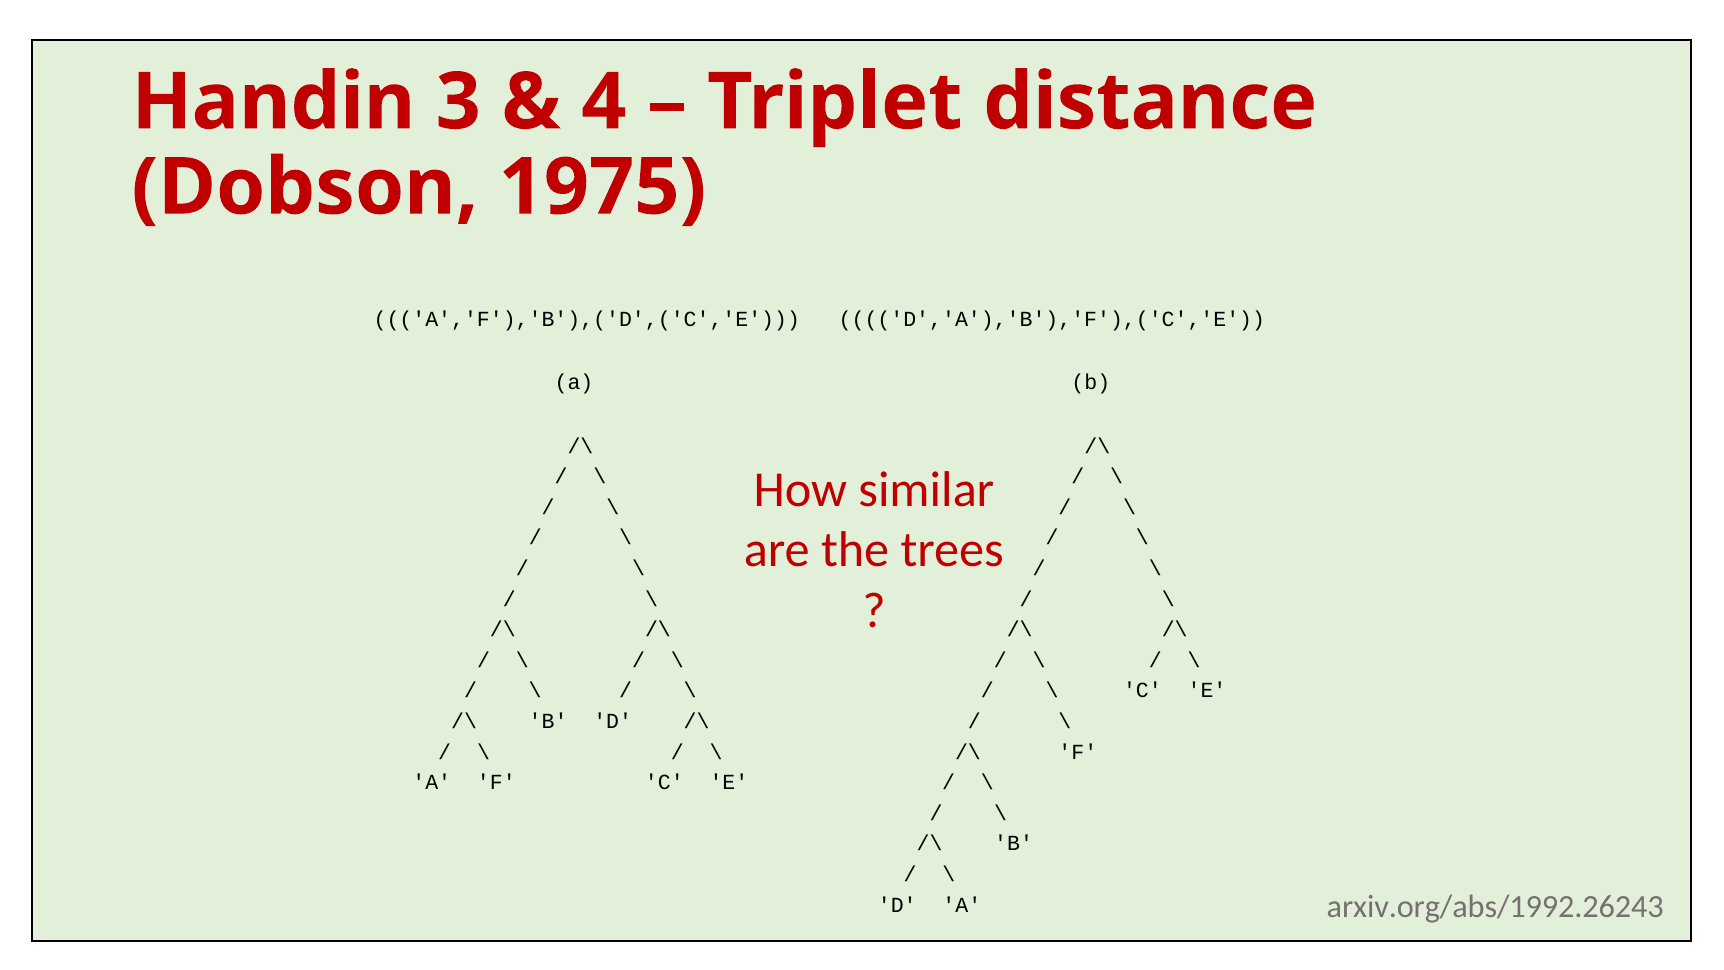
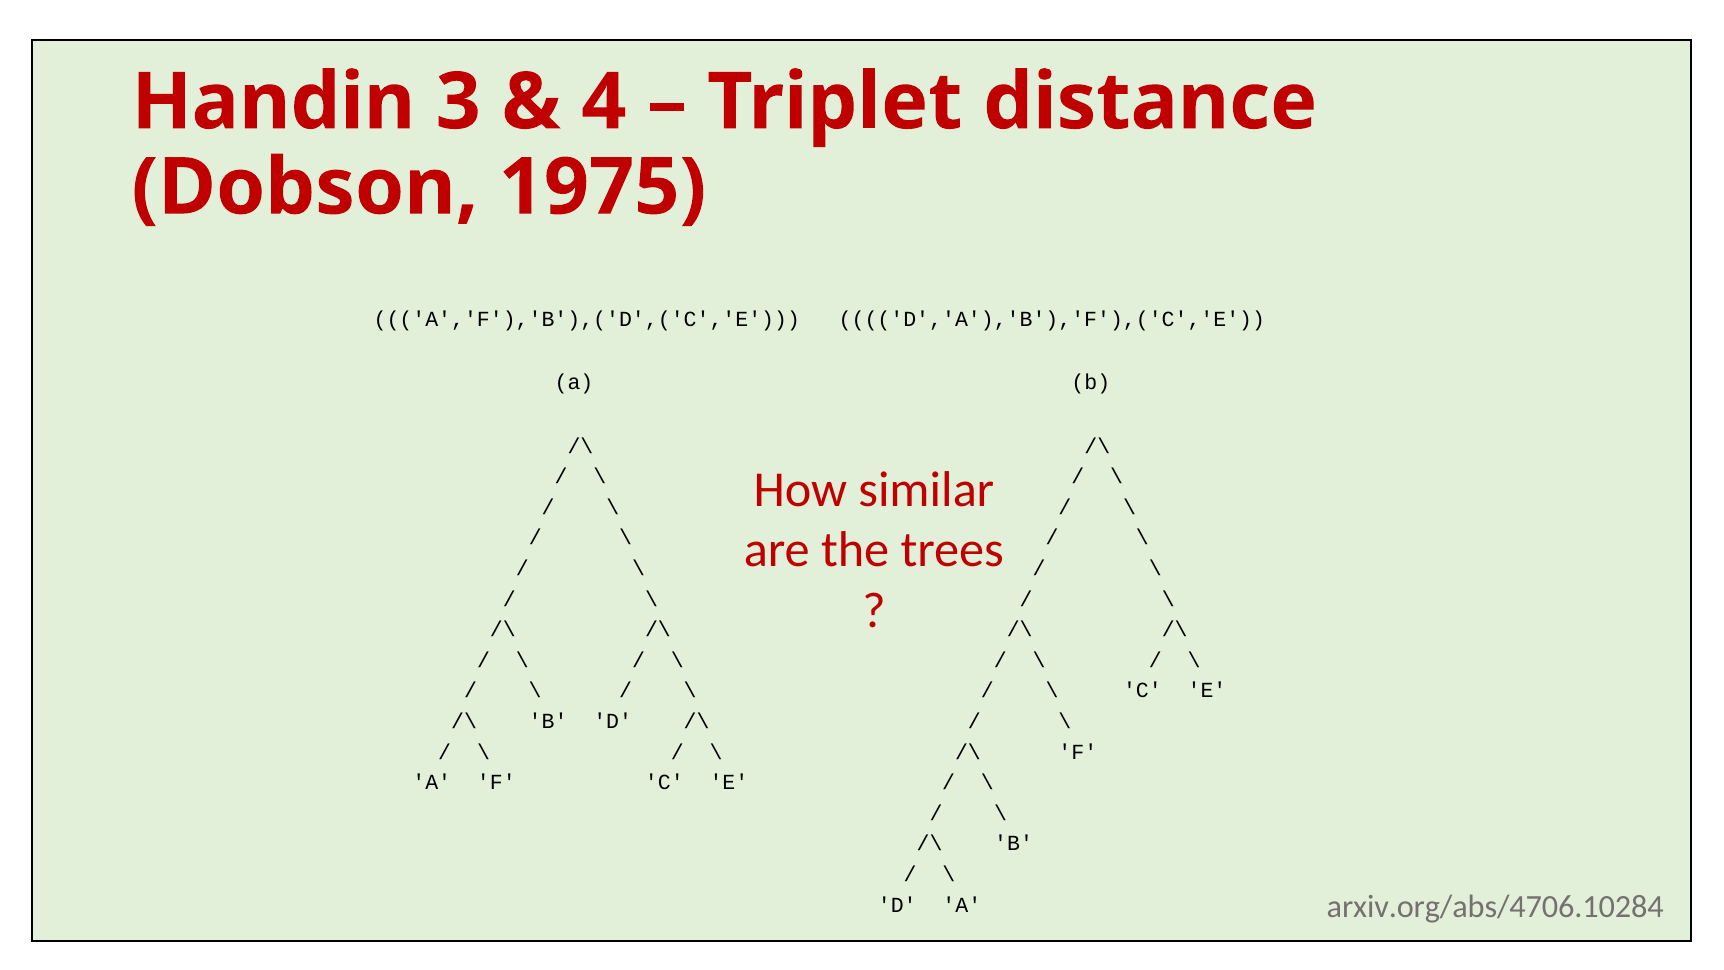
arxiv.org/abs/1992.26243: arxiv.org/abs/1992.26243 -> arxiv.org/abs/4706.10284 (1495, 906)
